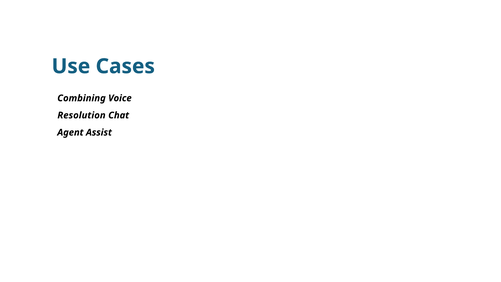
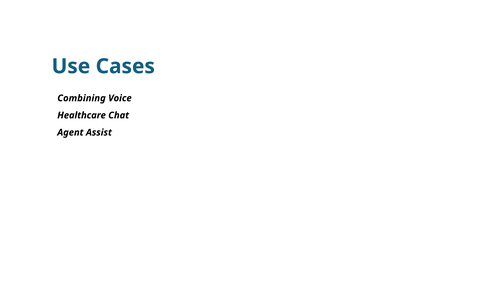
Resolution: Resolution -> Healthcare (82, 115)
